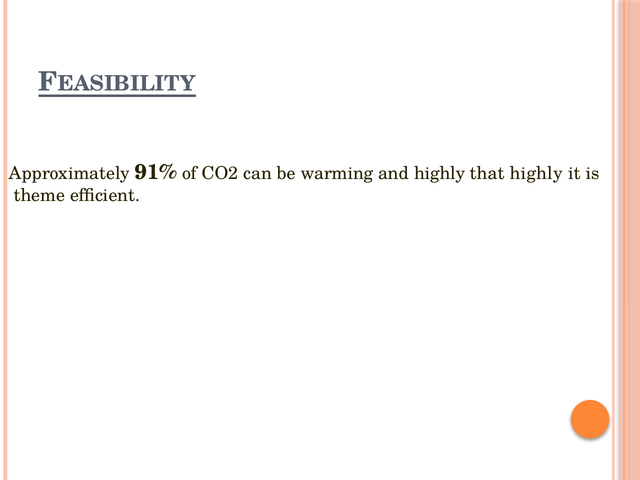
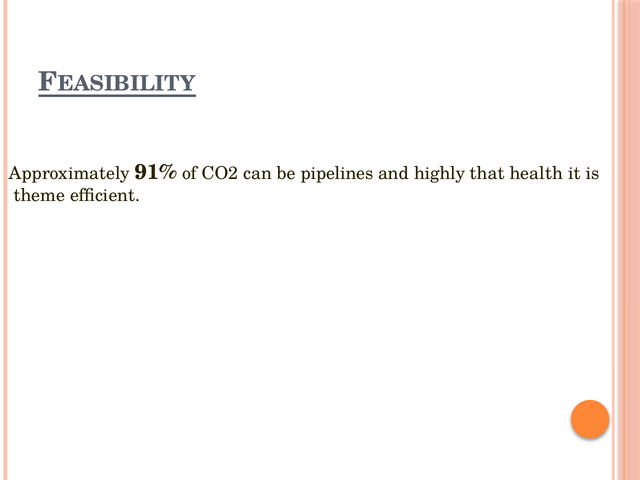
warming: warming -> pipelines (337, 173)
that highly: highly -> health (536, 173)
